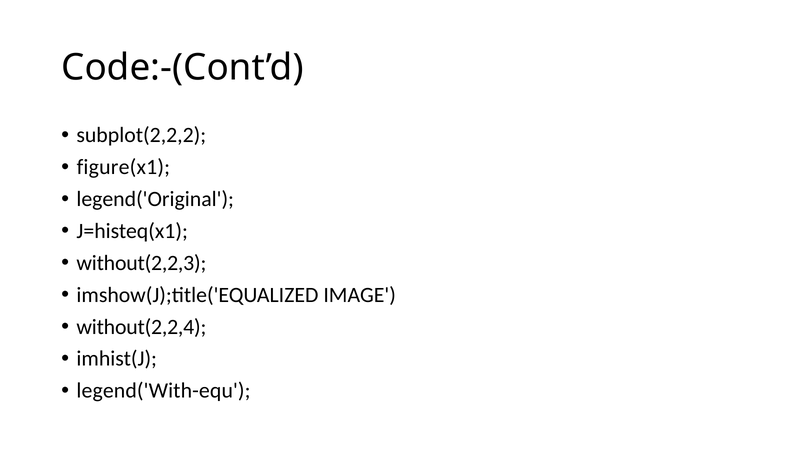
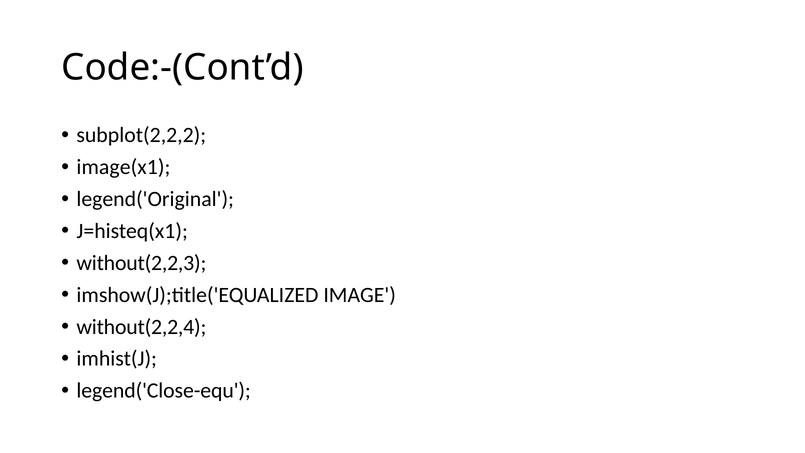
figure(x1: figure(x1 -> image(x1 (123, 167)
legend('With-equ: legend('With-equ -> legend('Close-equ (164, 391)
